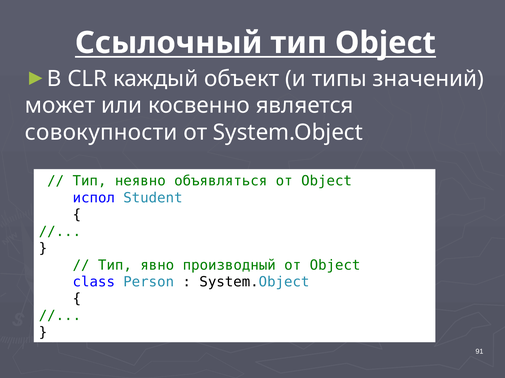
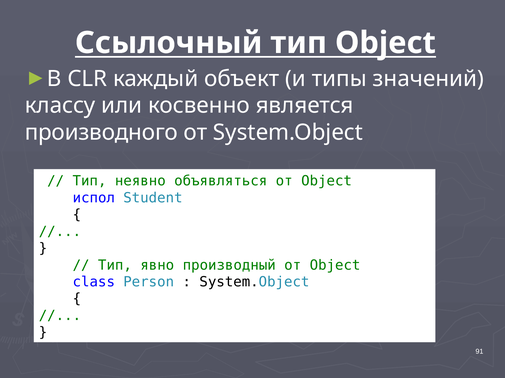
может: может -> классу (60, 106)
совокупности: совокупности -> производного (101, 133)
